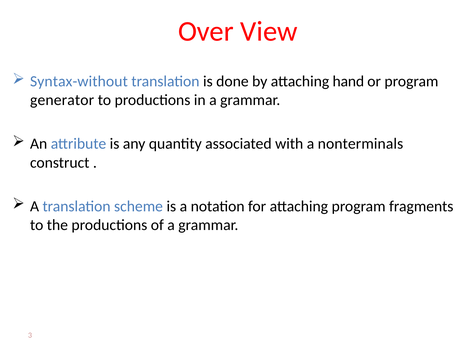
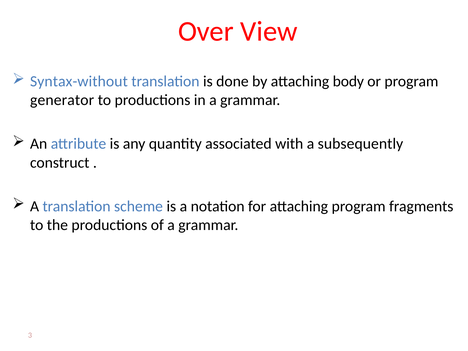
hand: hand -> body (348, 81)
nonterminals: nonterminals -> subsequently (360, 144)
